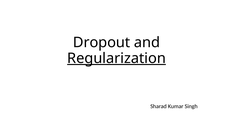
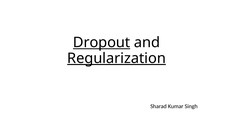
Dropout underline: none -> present (102, 43)
